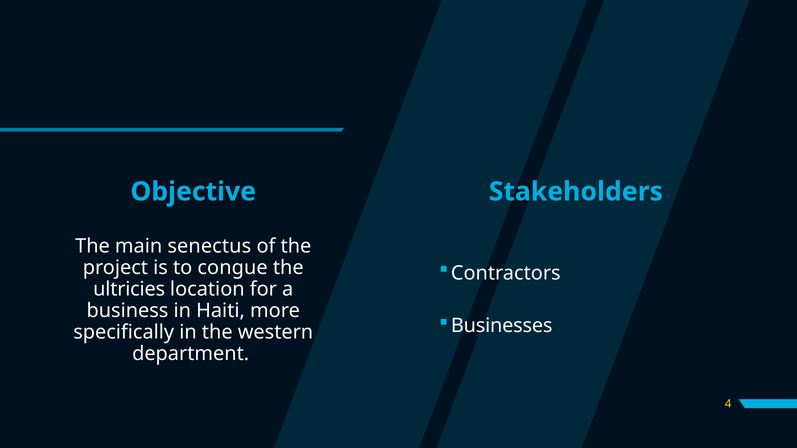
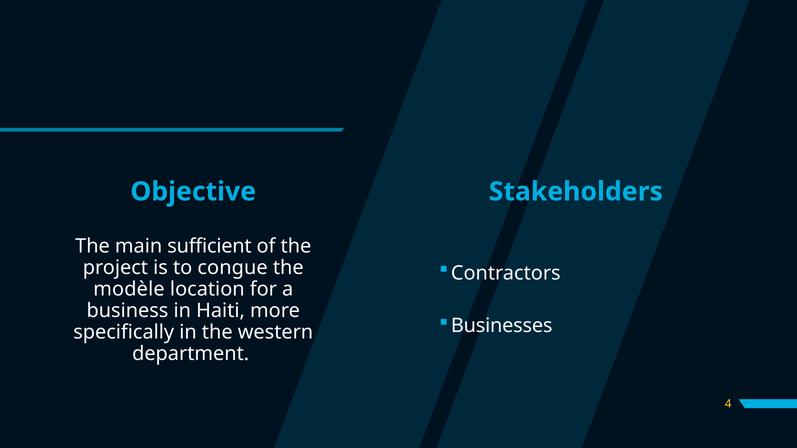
senectus: senectus -> sufficient (209, 247)
ultricies: ultricies -> modèle (129, 290)
